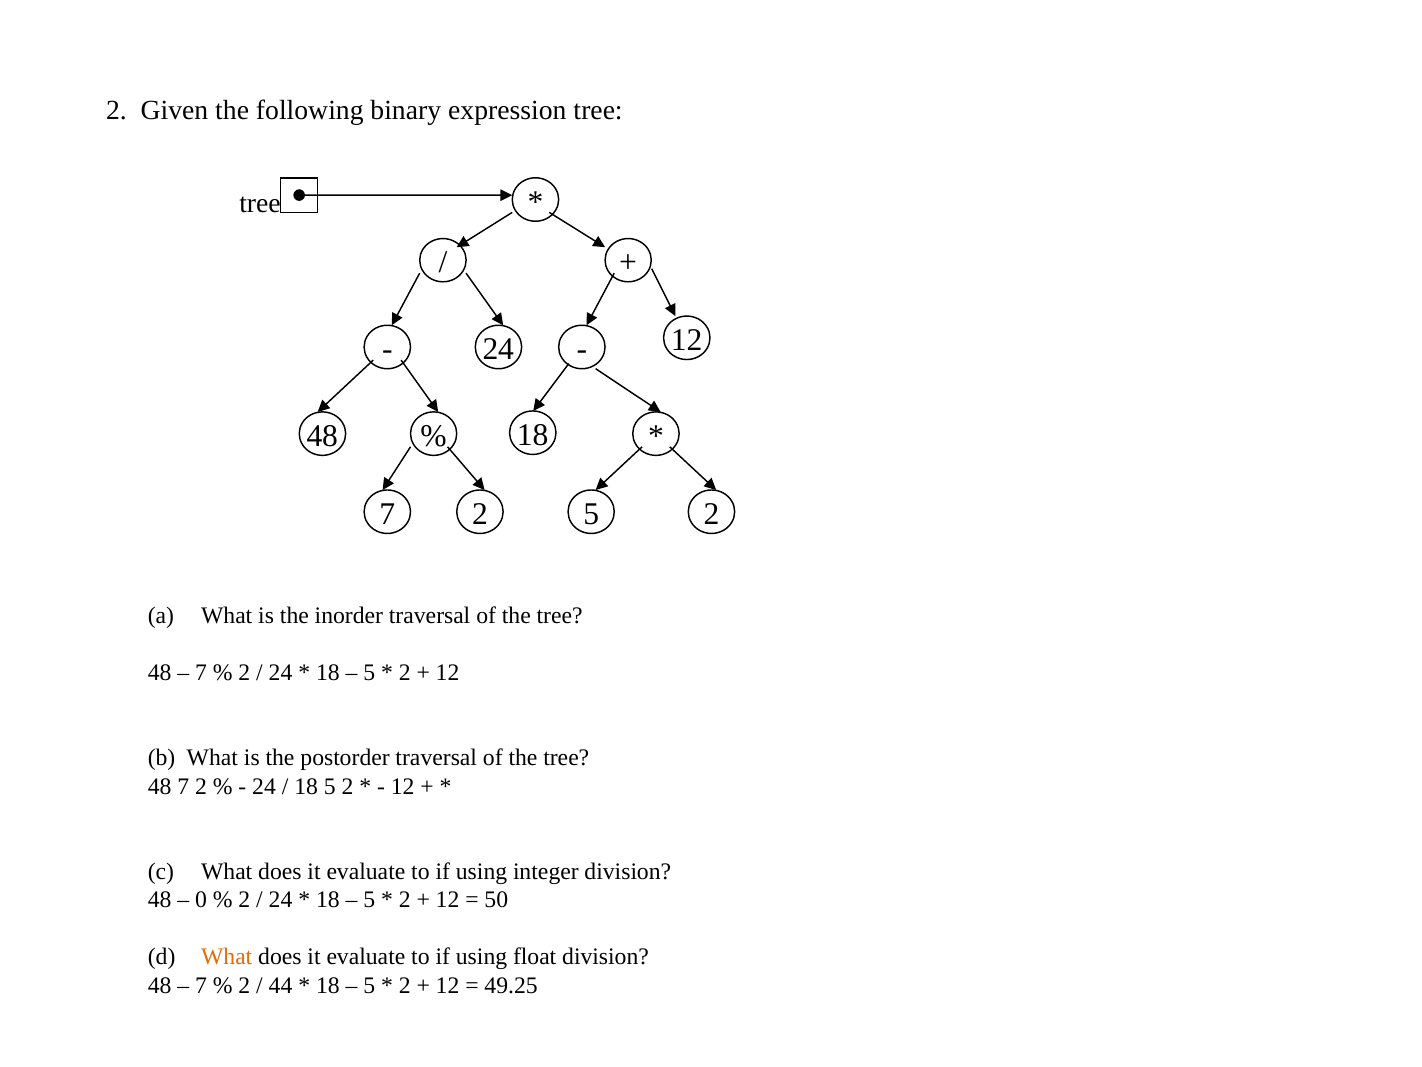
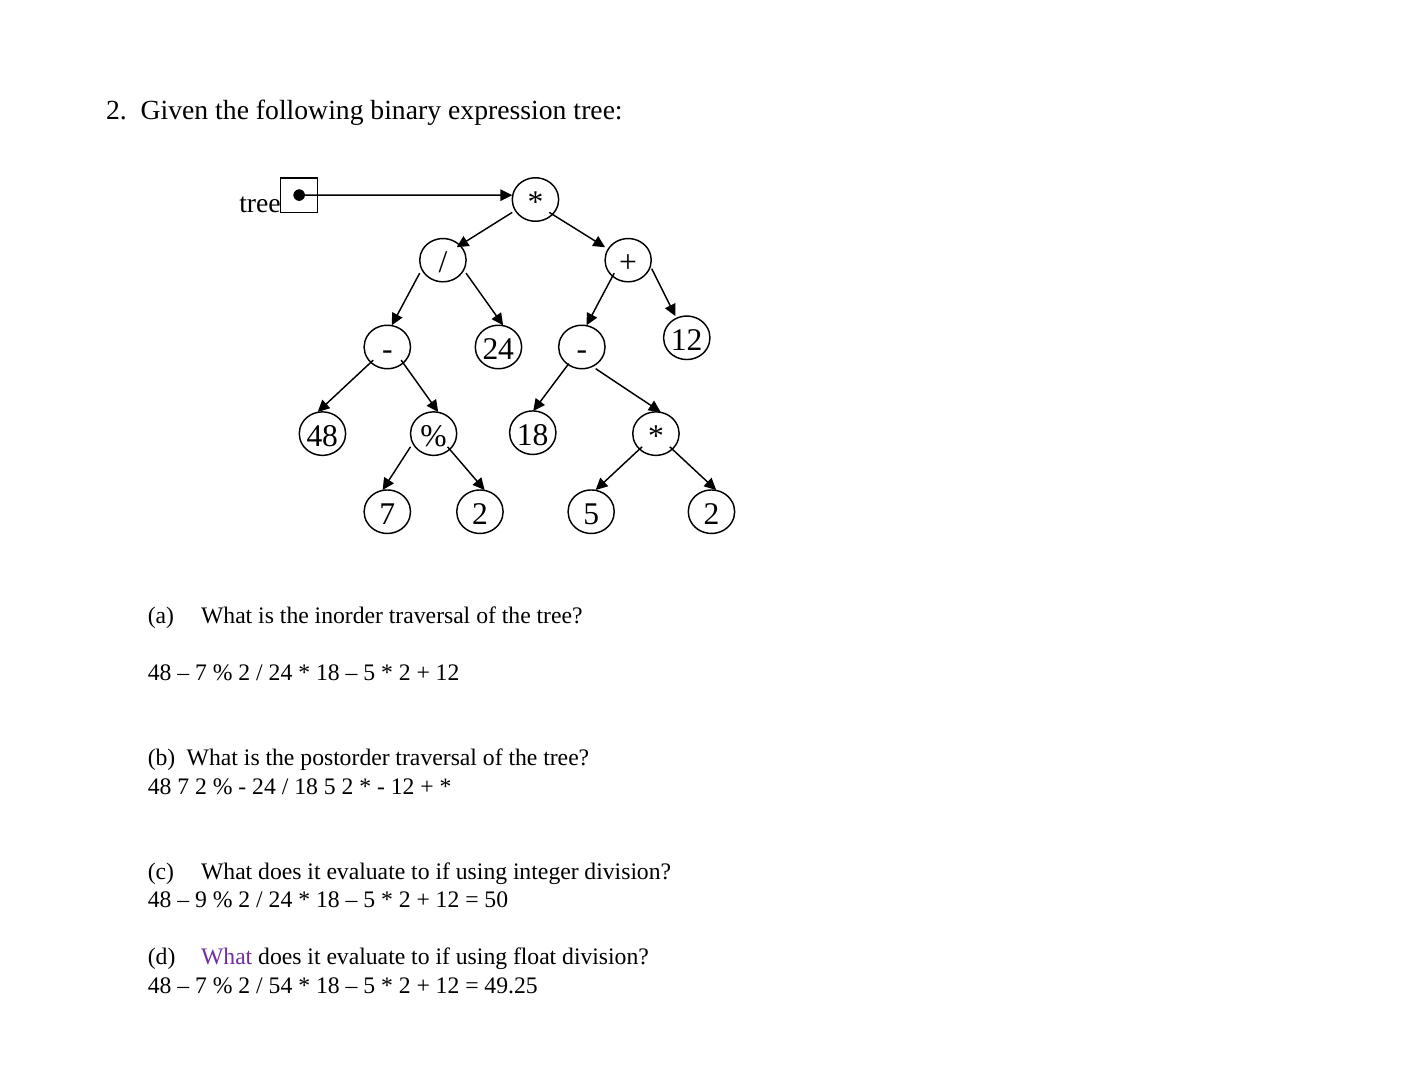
0: 0 -> 9 (201, 900)
What colour: orange -> purple (227, 957)
44: 44 -> 54 (281, 985)
